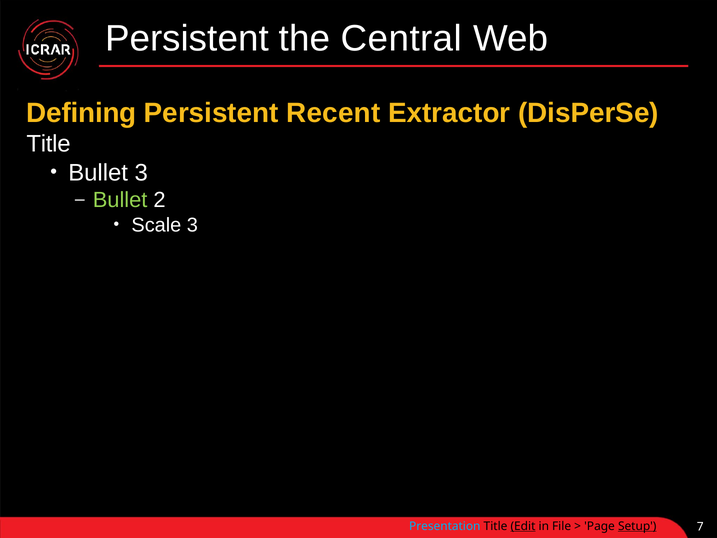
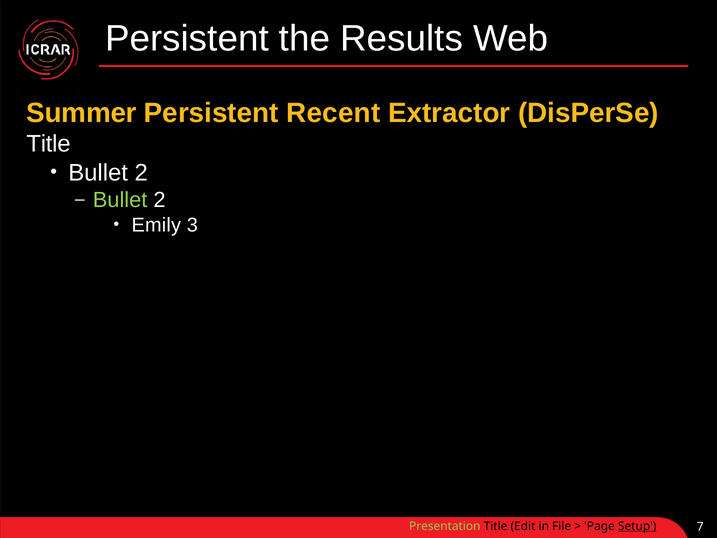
Central: Central -> Results (402, 39)
Defining: Defining -> Summer (82, 113)
3: 3 -> 2 (141, 173)
Scale: Scale -> Emily (156, 225)
Presentation colour: light blue -> light green (445, 526)
Edit underline: present -> none (523, 526)
